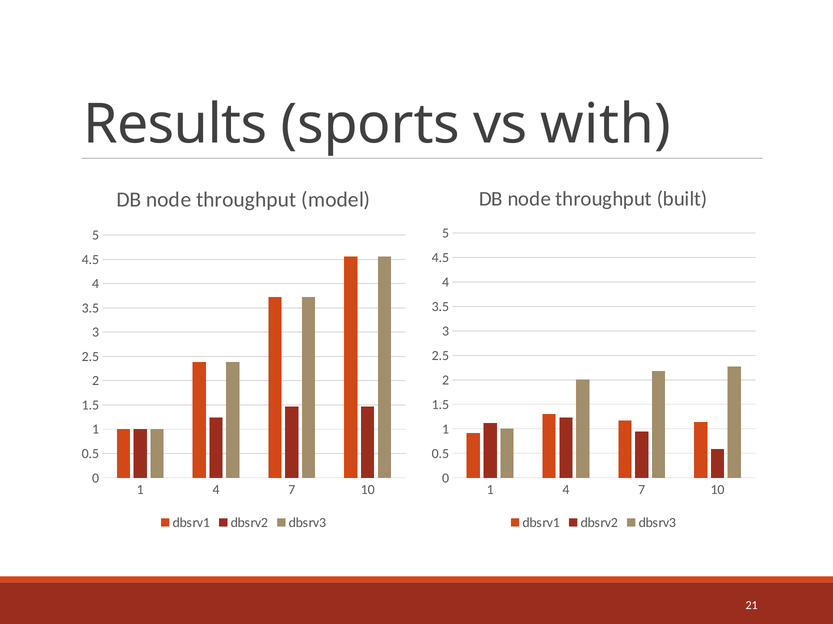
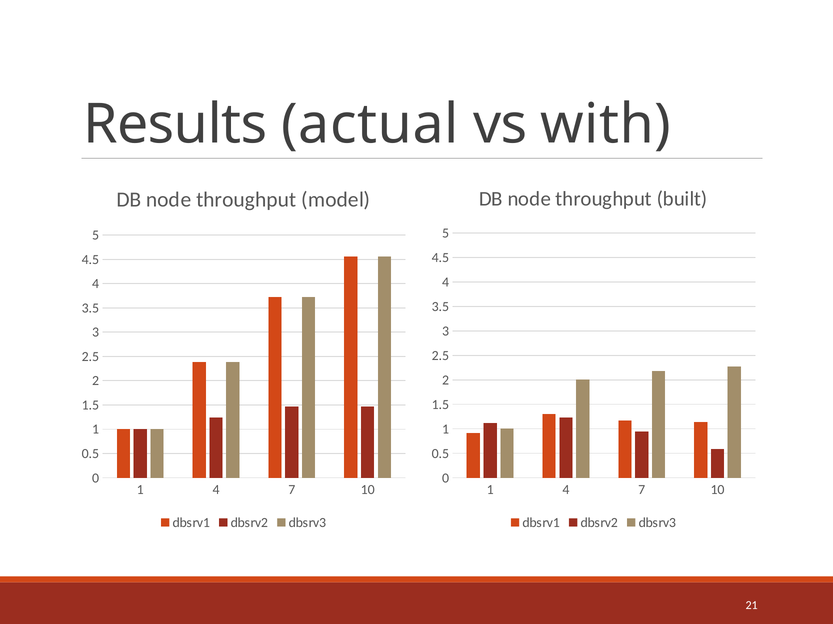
sports: sports -> actual (370, 124)
